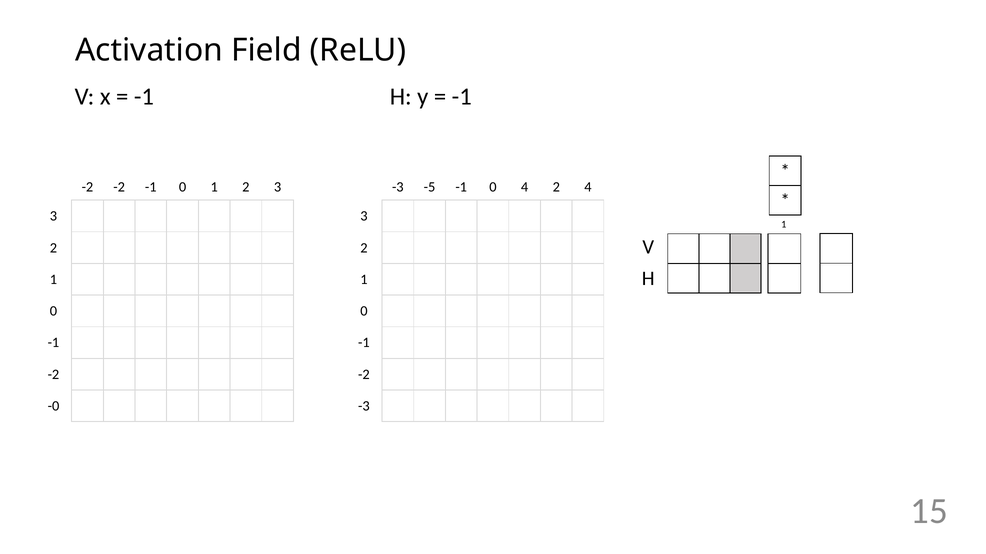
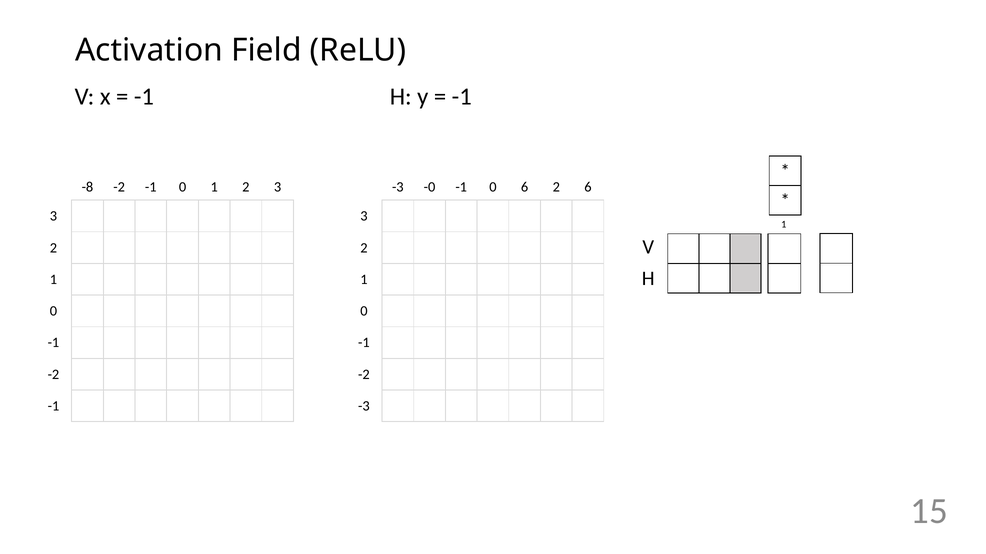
-2: -2 -> -8 (87, 187)
-5: -5 -> -0 (430, 187)
0 4: 4 -> 6 (525, 187)
2 4: 4 -> 6 (588, 187)
-0: -0 -> -1 (53, 406)
